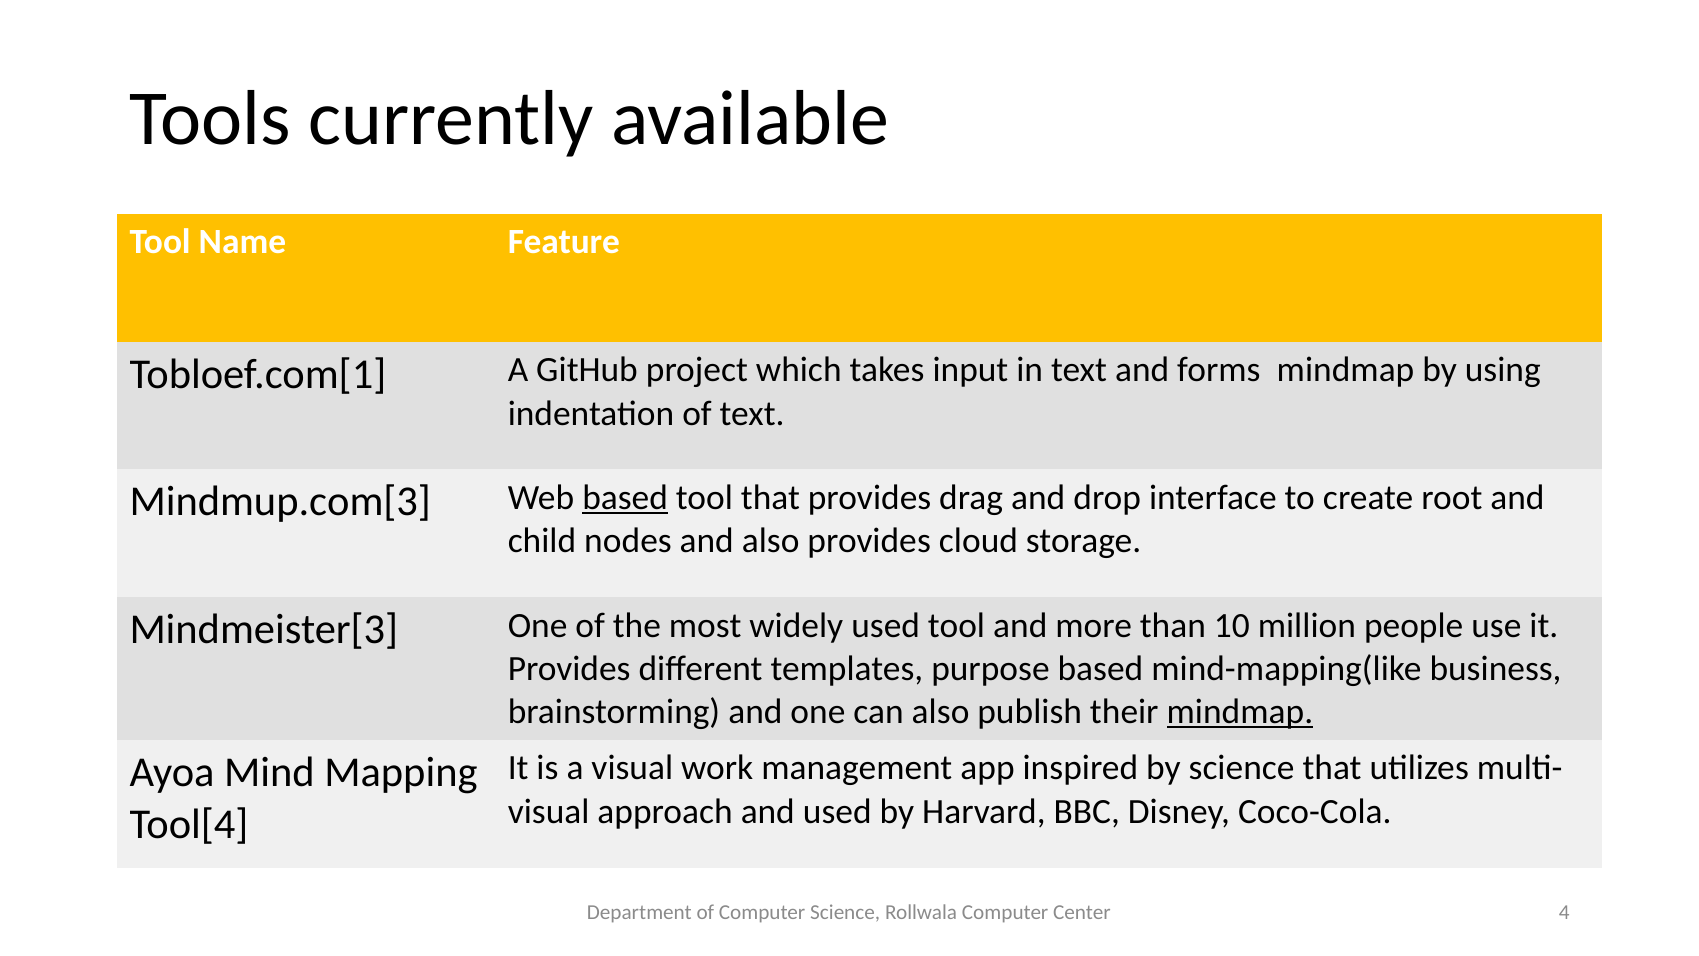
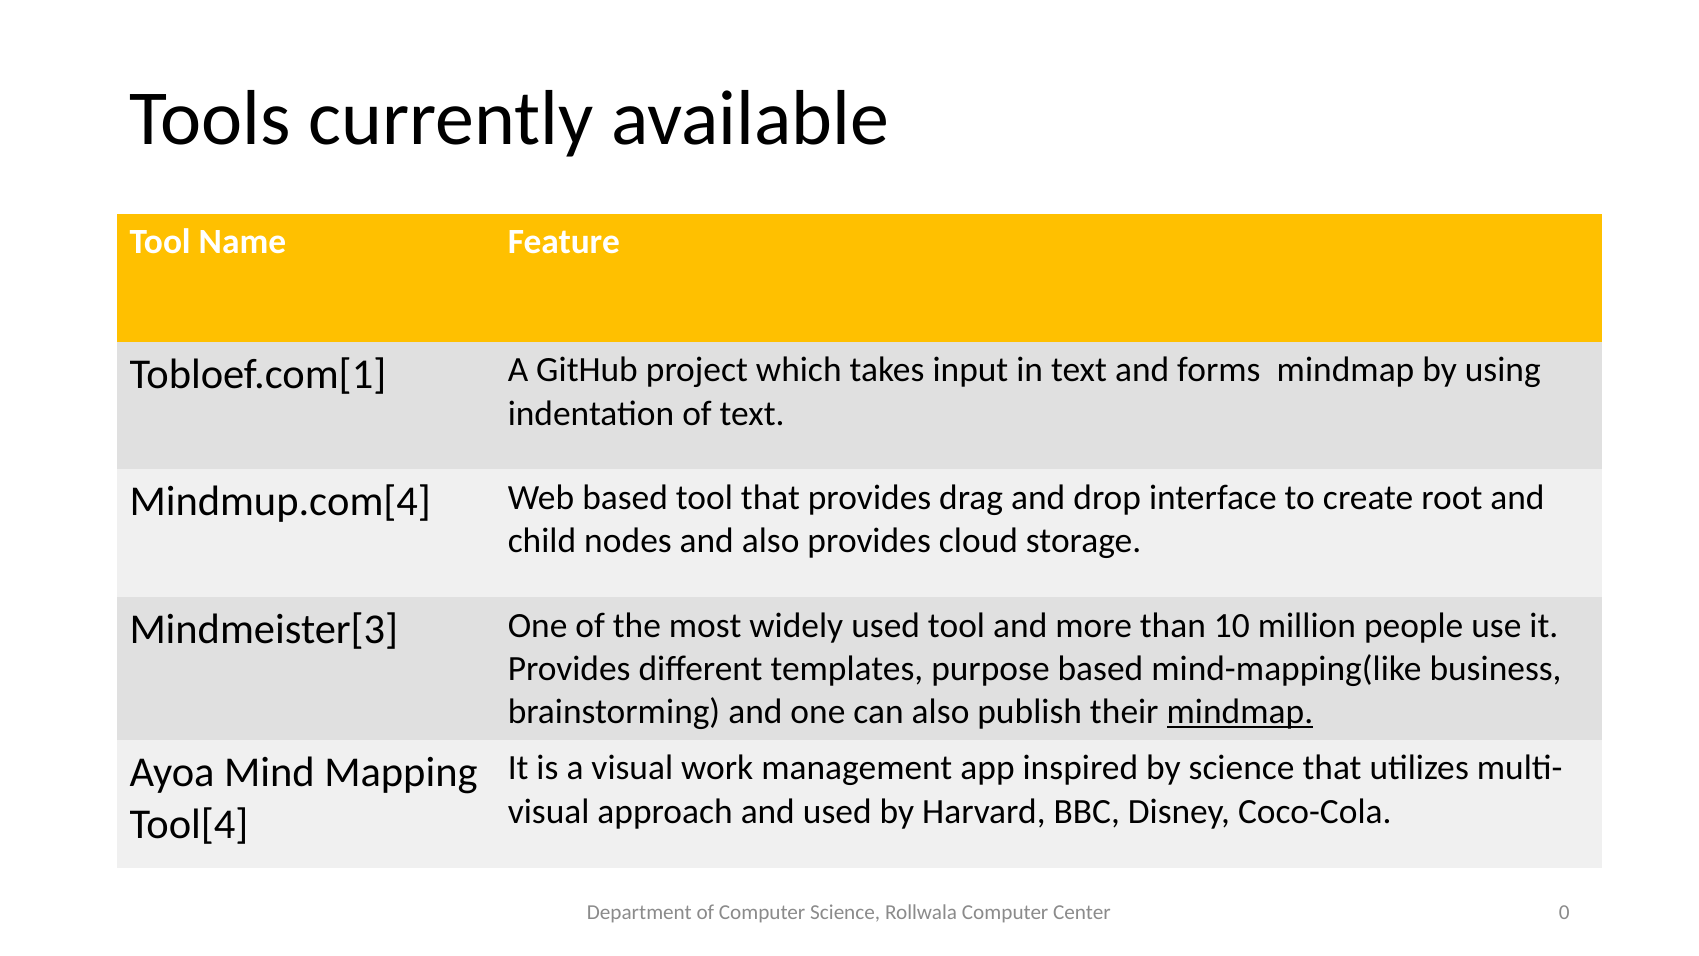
Mindmup.com[3: Mindmup.com[3 -> Mindmup.com[4 (280, 502)
based underline: present -> none (625, 498)
4: 4 -> 0 (1564, 912)
